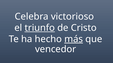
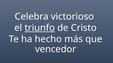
más underline: present -> none (74, 39)
